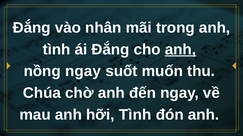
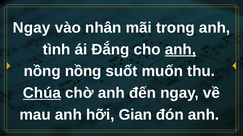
Đắng: Đắng -> Ngay (32, 28)
nồng ngay: ngay -> nồng (83, 72)
Chúa underline: none -> present (42, 93)
hỡi Tình: Tình -> Gian (135, 115)
